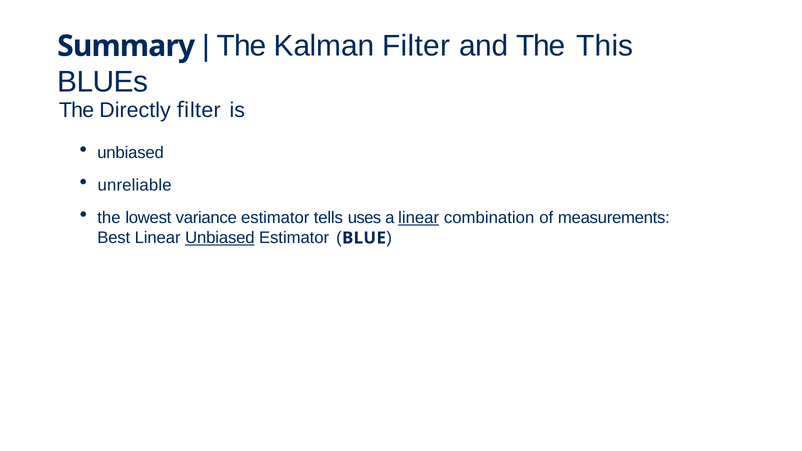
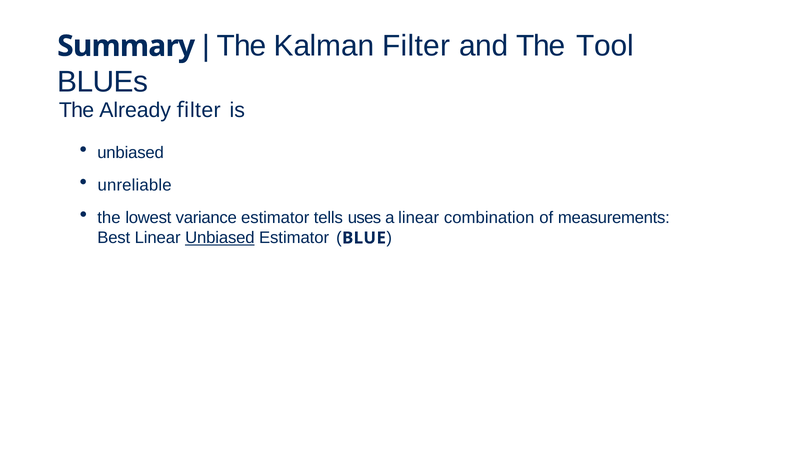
This: This -> Tool (605, 46)
Directly: Directly -> Already (135, 110)
linear underline: present -> none (419, 218)
